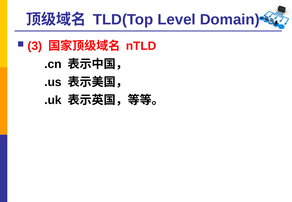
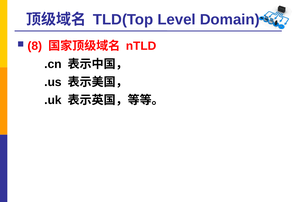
3: 3 -> 8 (35, 46)
